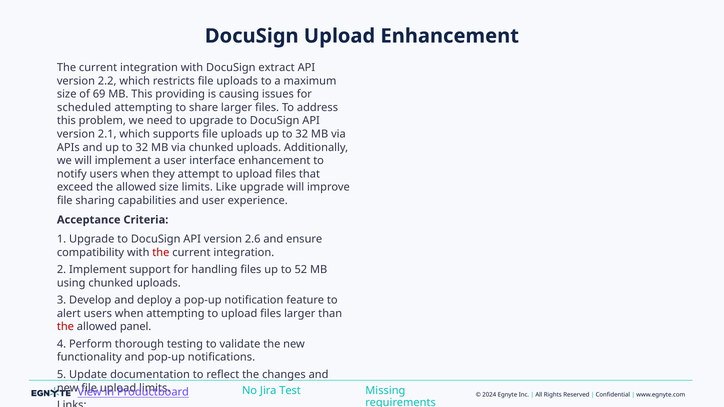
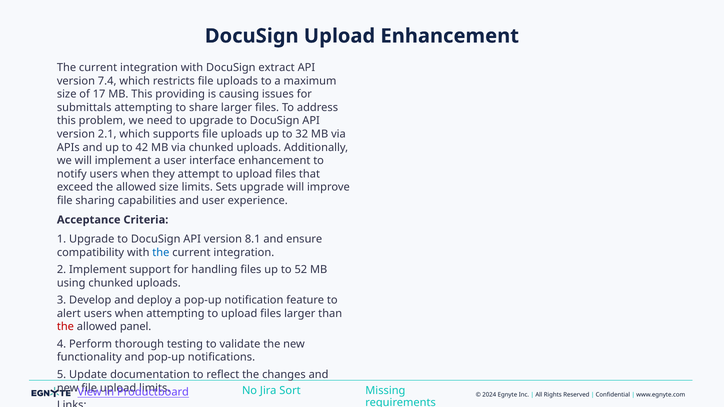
2.2: 2.2 -> 7.4 (107, 81)
69: 69 -> 17 (99, 94)
scheduled: scheduled -> submittals (84, 108)
and up to 32: 32 -> 42 (142, 147)
Like: Like -> Sets (226, 187)
2.6: 2.6 -> 8.1 (253, 239)
the colour: red -> blue (161, 253)
Test: Test -> Sort (290, 391)
